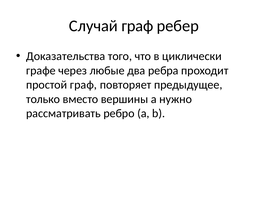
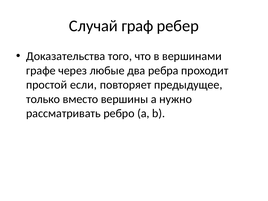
циклически: циклически -> вершинами (192, 56)
простой граф: граф -> если (83, 85)
